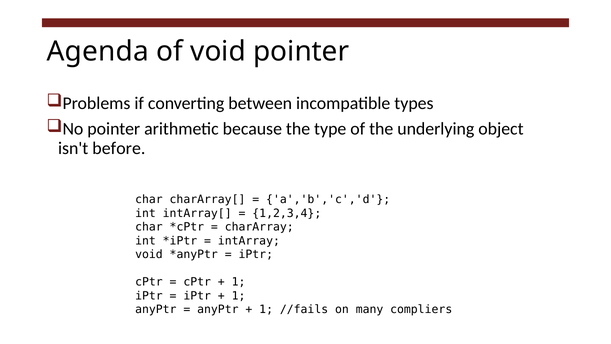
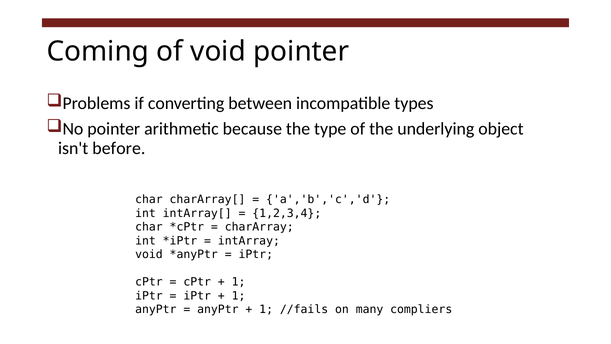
Agenda: Agenda -> Coming (98, 51)
